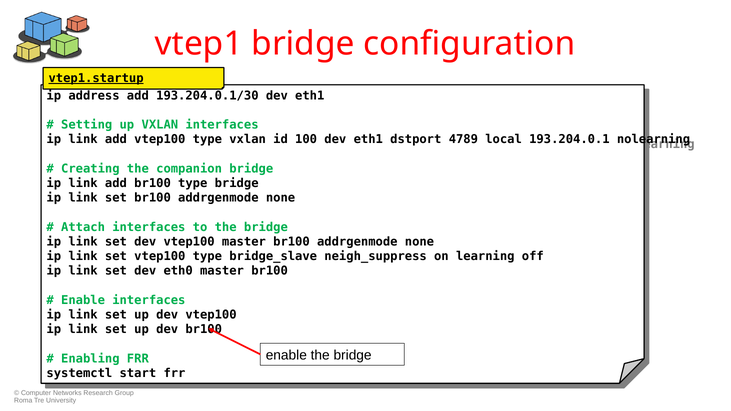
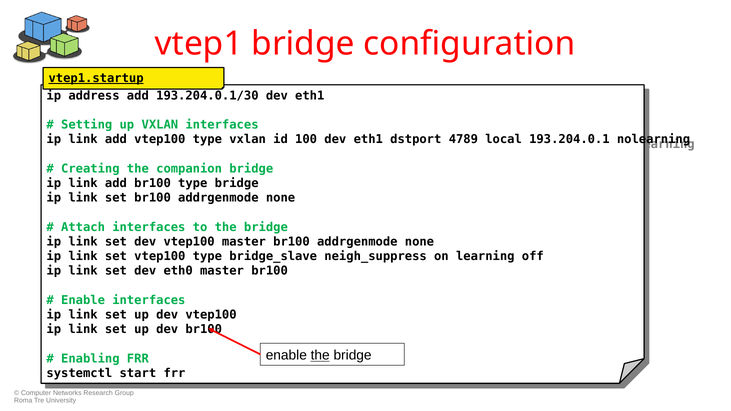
the underline: none -> present (320, 356)
